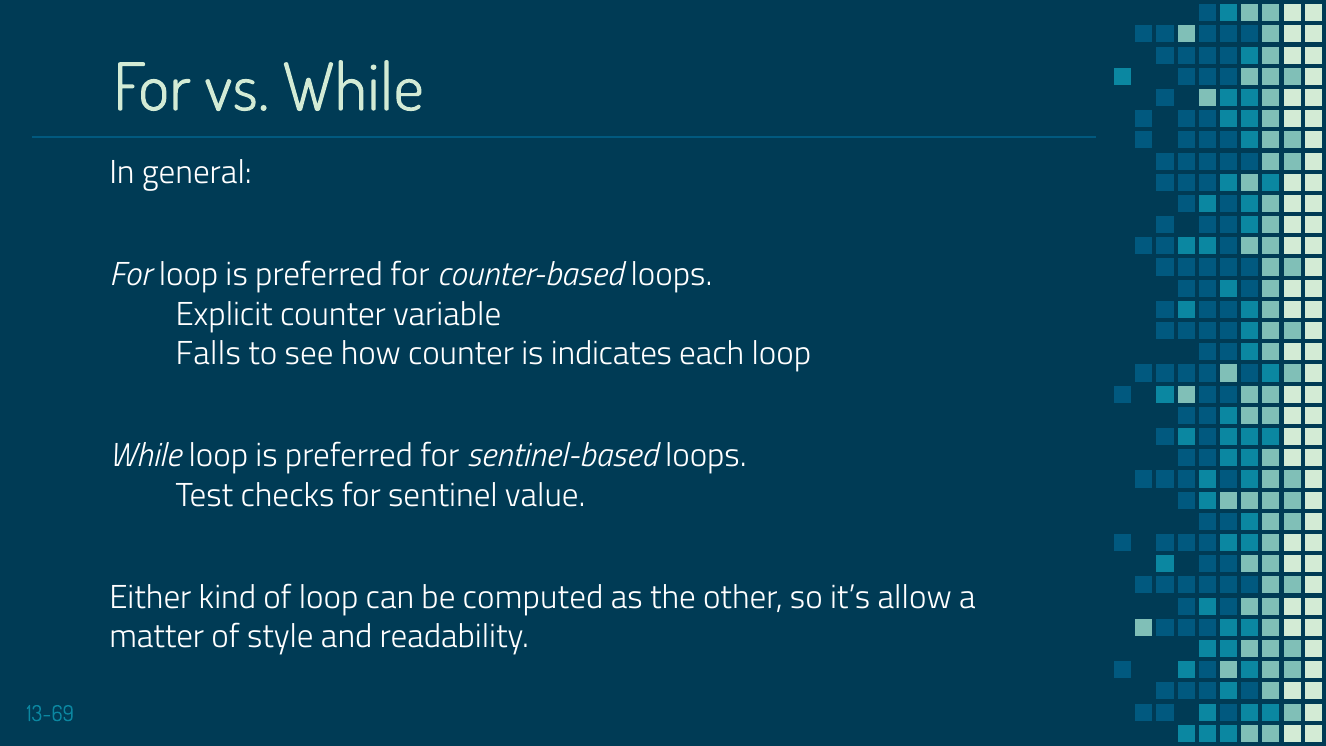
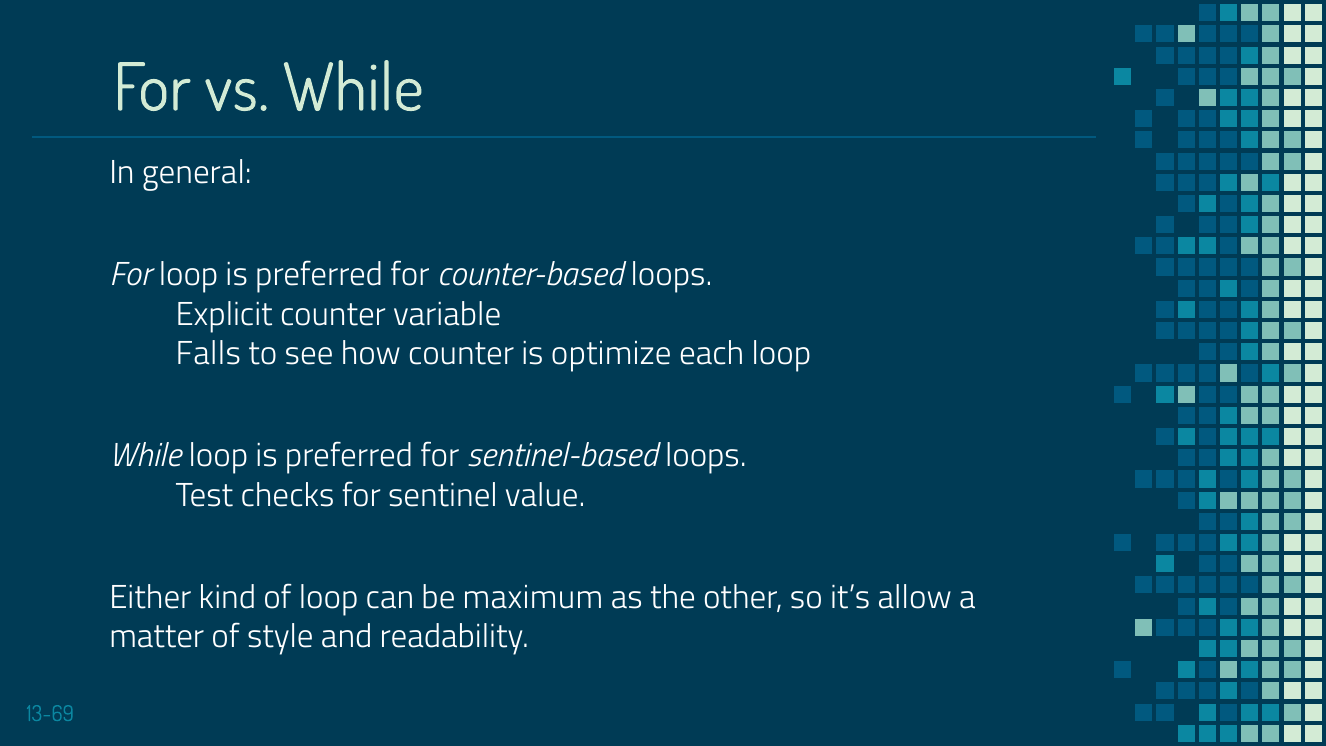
indicates: indicates -> optimize (611, 354)
computed: computed -> maximum (533, 597)
